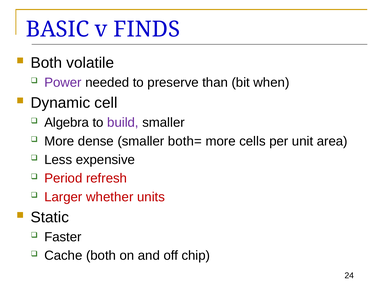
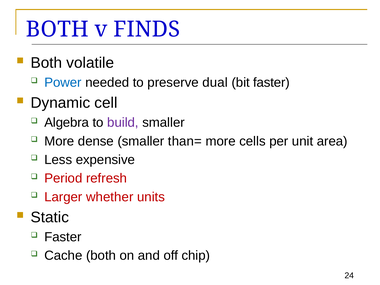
BASIC: BASIC -> BOTH (57, 29)
Power colour: purple -> blue (63, 83)
than: than -> dual (215, 83)
bit when: when -> faster (272, 83)
both=: both= -> than= (185, 141)
